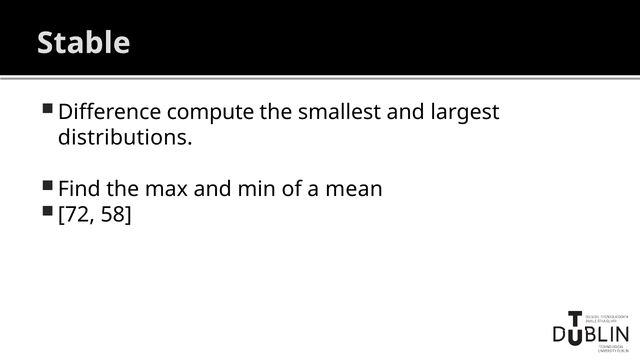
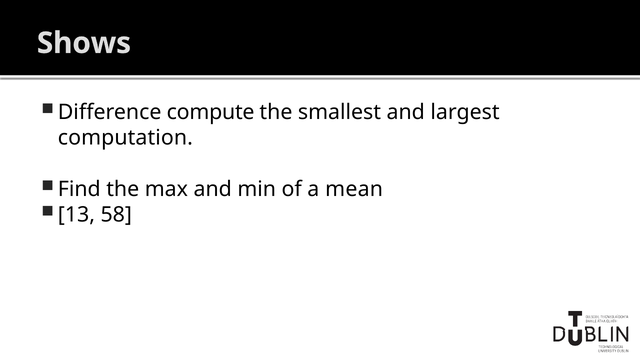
Stable: Stable -> Shows (84, 43)
distributions: distributions -> computation (125, 138)
72: 72 -> 13 (76, 215)
